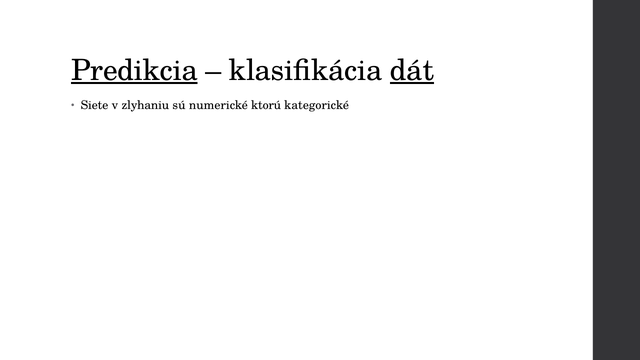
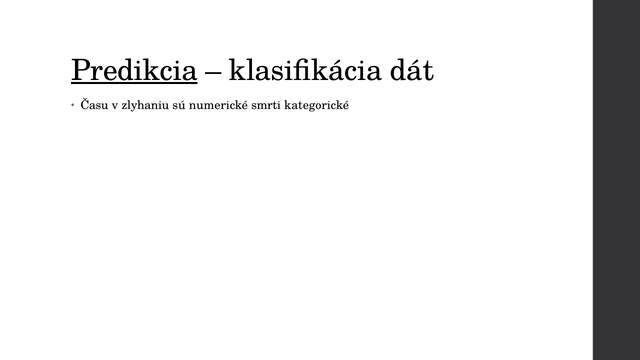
dát underline: present -> none (412, 70)
Siete: Siete -> Času (94, 105)
ktorú: ktorú -> smrti (266, 105)
